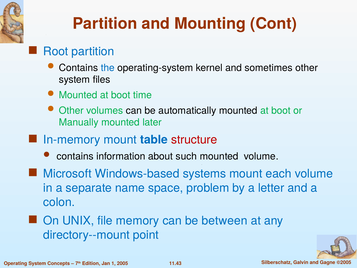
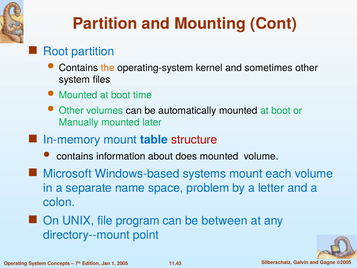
the colour: blue -> orange (108, 68)
such: such -> does (186, 156)
memory: memory -> program (138, 220)
